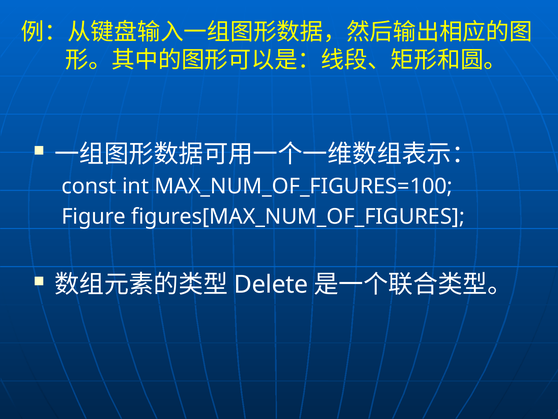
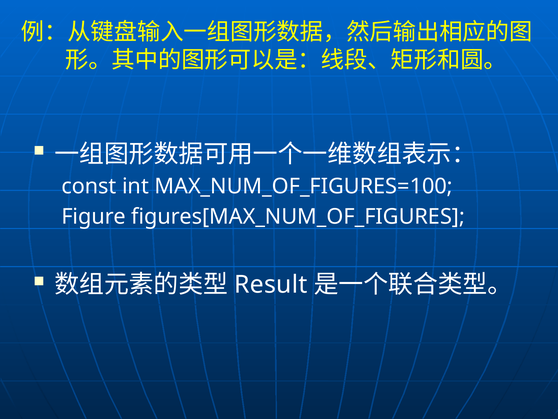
Delete: Delete -> Result (271, 284)
